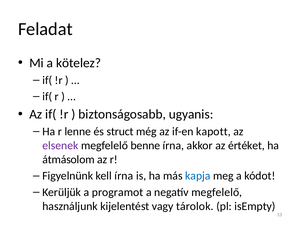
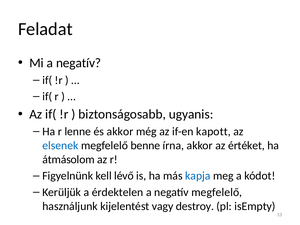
Mi a kötelez: kötelez -> negatív (79, 63)
és struct: struct -> akkor (120, 132)
elsenek colour: purple -> blue (60, 146)
kell írna: írna -> lévő (124, 176)
programot: programot -> érdektelen (118, 192)
tárolok: tárolok -> destroy (195, 206)
